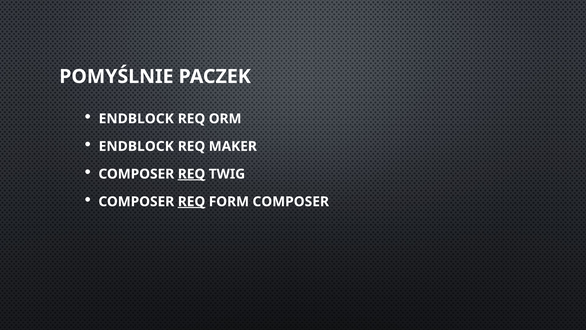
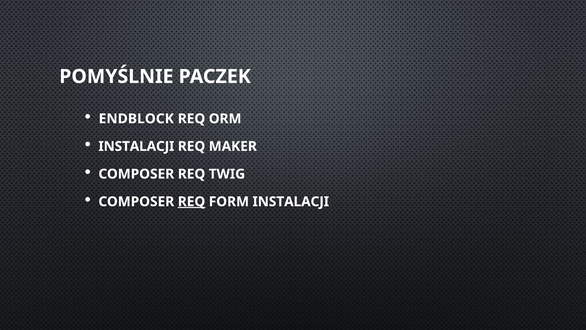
ENDBLOCK: ENDBLOCK -> INSTALACJI (136, 146)
REQ underline: present -> none (192, 174)
FORM COMPOSER: COMPOSER -> INSTALACJI (291, 201)
